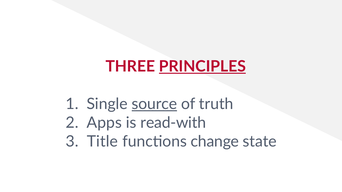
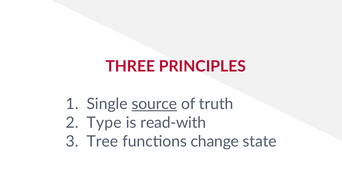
PRINCIPLES underline: present -> none (202, 67)
Apps: Apps -> Type (104, 123)
Title: Title -> Tree (102, 142)
